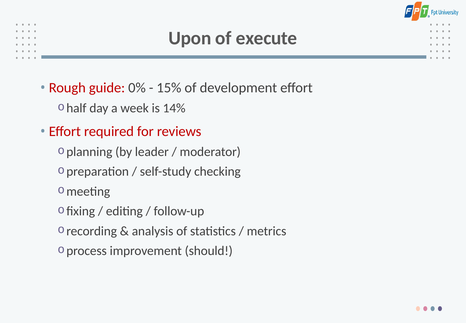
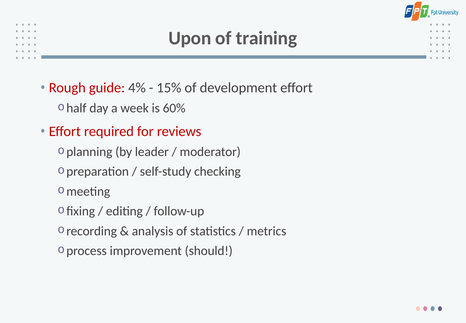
execute: execute -> training (267, 38)
0%: 0% -> 4% (137, 88)
14%: 14% -> 60% (174, 108)
